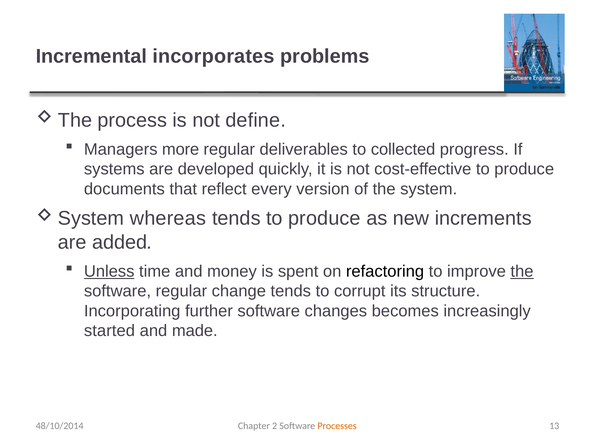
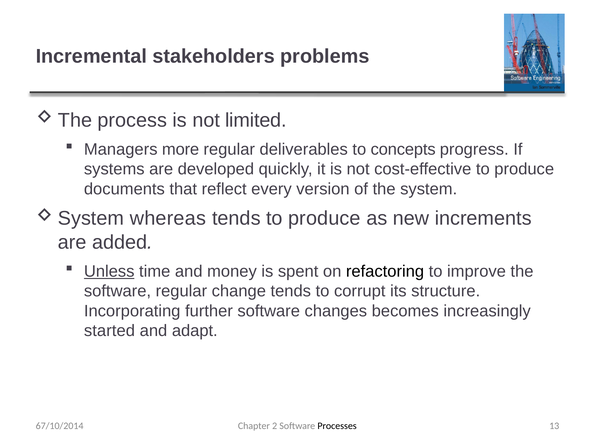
incorporates: incorporates -> stakeholders (214, 56)
define: define -> limited (256, 120)
collected: collected -> concepts (403, 149)
the underline: present -> none (522, 271)
made: made -> adapt (195, 331)
48/10/2014: 48/10/2014 -> 67/10/2014 (60, 426)
Processes colour: orange -> black (337, 426)
